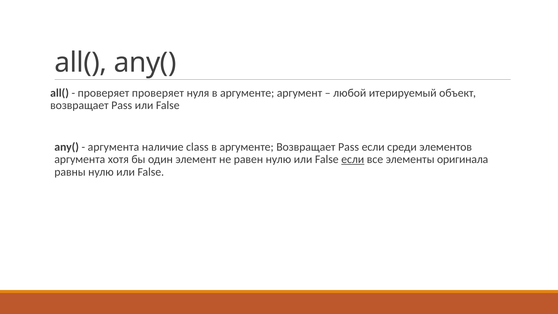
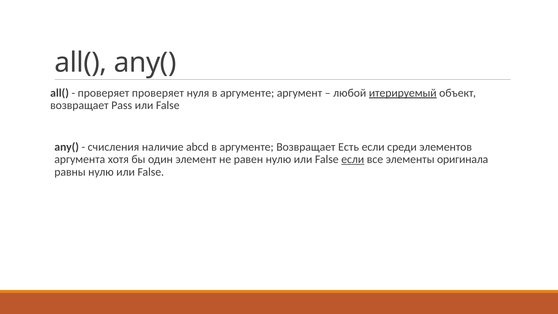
итерируемый underline: none -> present (403, 93)
аргумента: аргумента -> счисления (113, 147)
class: class -> abcd (197, 147)
аргументе Возвращает Pass: Pass -> Есть (349, 147)
